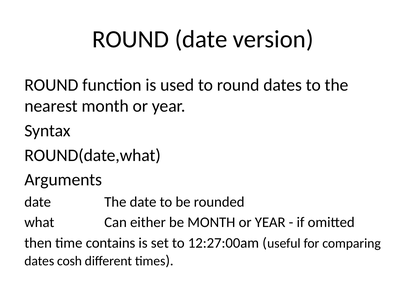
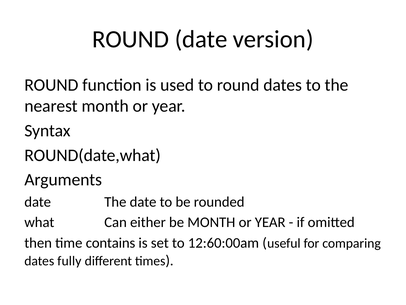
12:27:00am: 12:27:00am -> 12:60:00am (223, 243)
cosh: cosh -> fully (69, 261)
